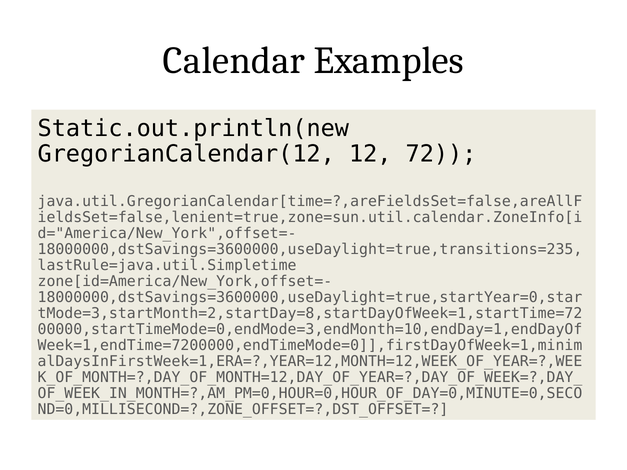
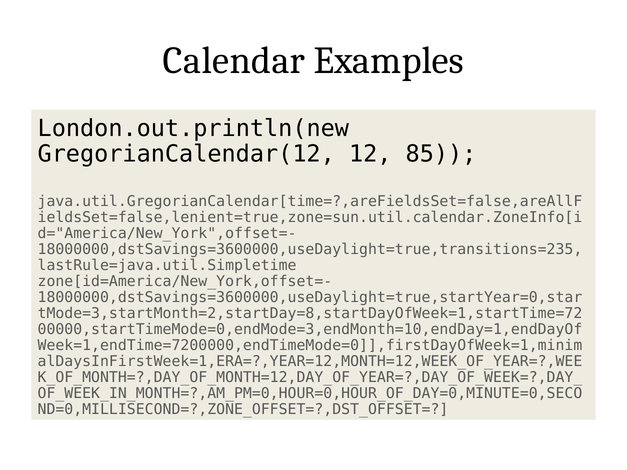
Static.out.println(new: Static.out.println(new -> London.out.println(new (193, 129)
72: 72 -> 85 (441, 154)
